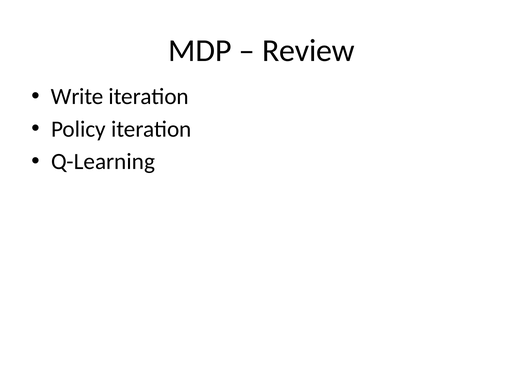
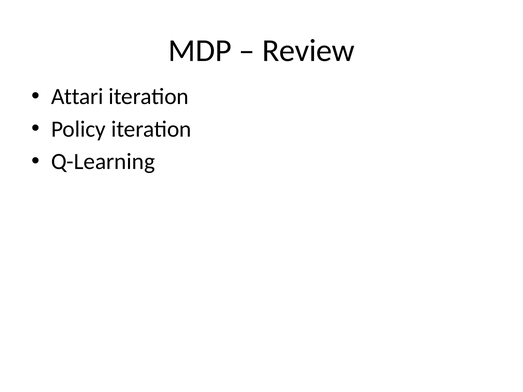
Write: Write -> Attari (77, 97)
